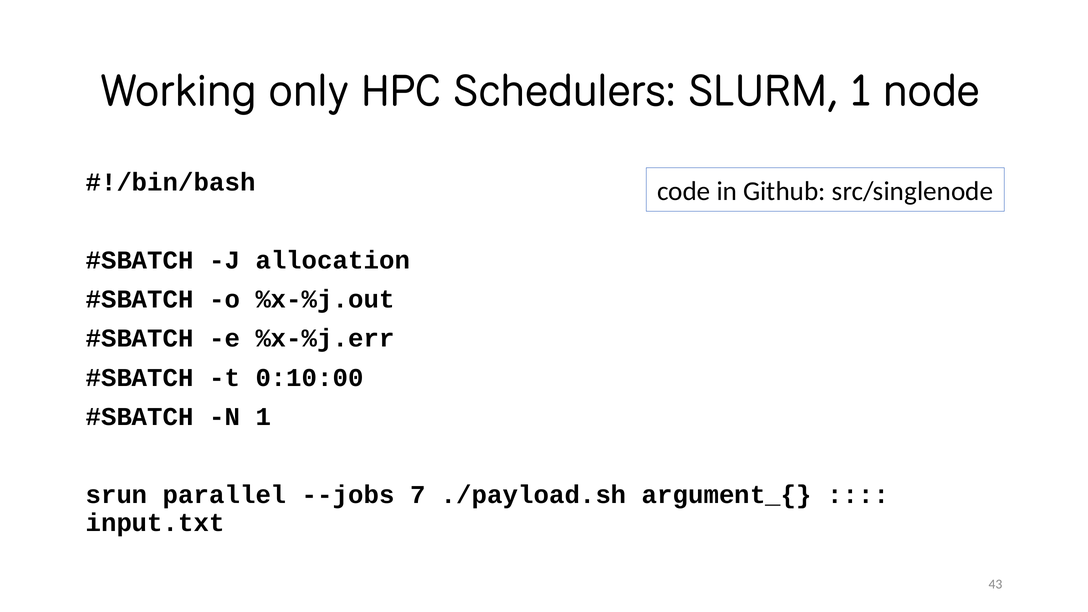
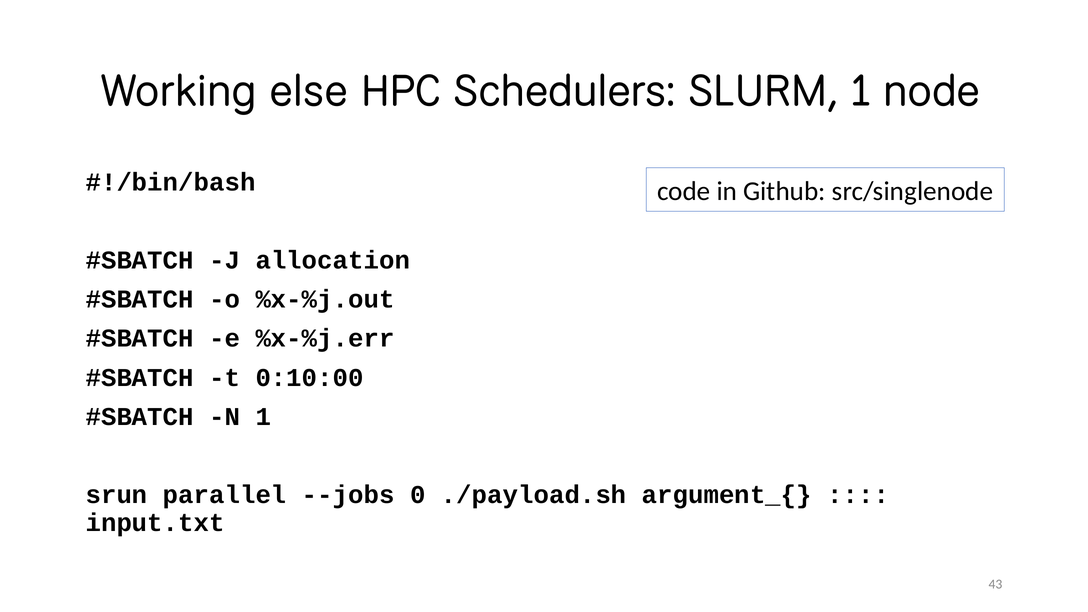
only: only -> else (309, 91)
7: 7 -> 0 (418, 495)
